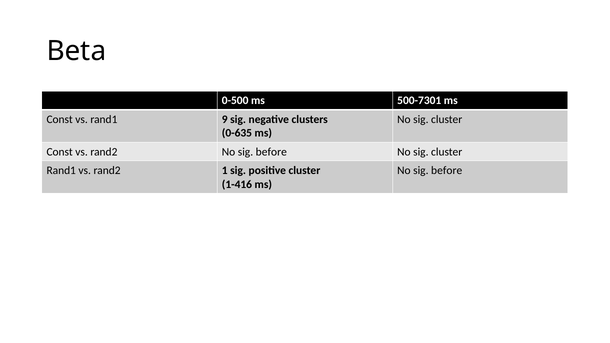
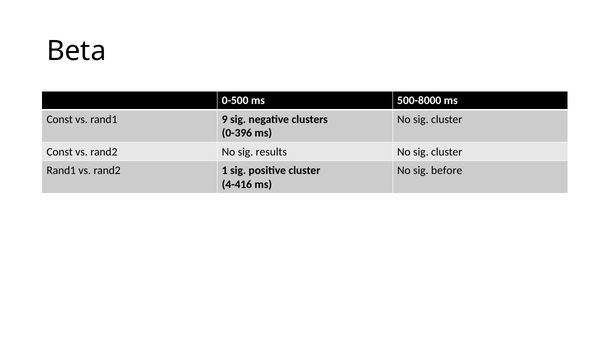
500-7301: 500-7301 -> 500-8000 (419, 101)
0-635: 0-635 -> 0-396 (237, 133)
rand2 No sig before: before -> results (271, 152)
1-416: 1-416 -> 4-416 (237, 184)
